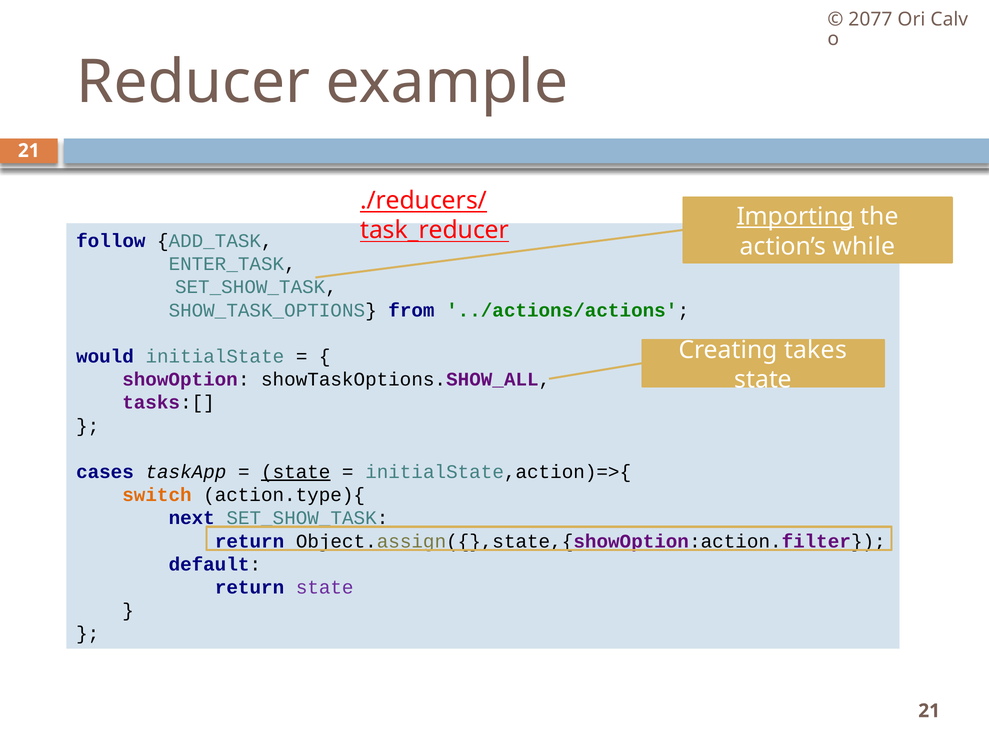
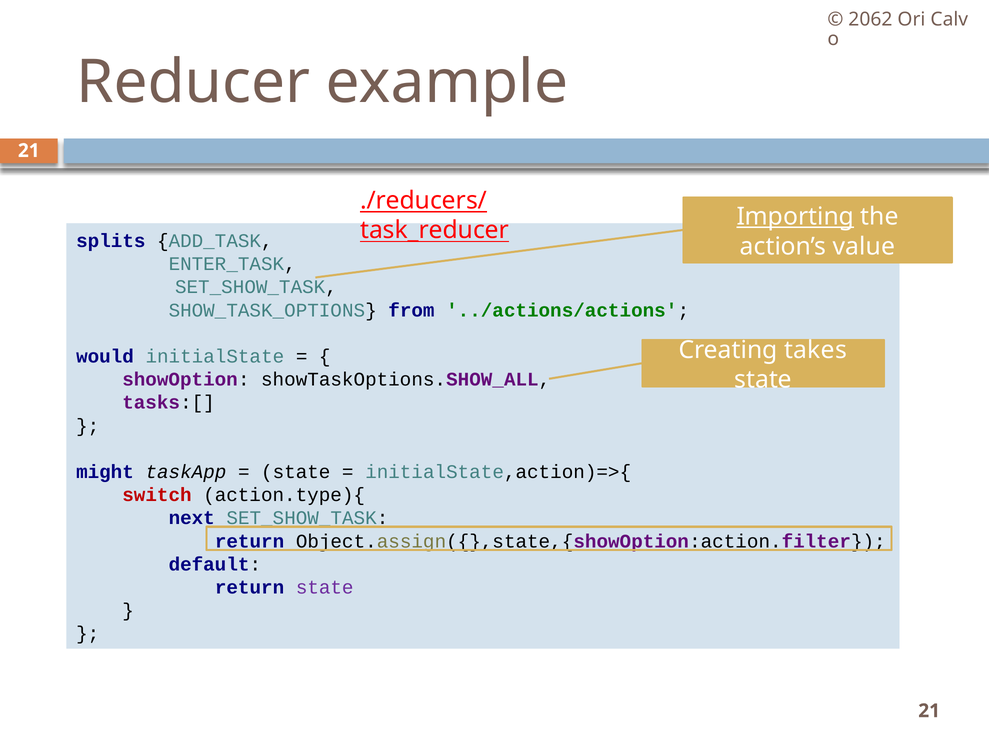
2077: 2077 -> 2062 (870, 20)
follow: follow -> splits (111, 241)
while: while -> value (864, 246)
cases: cases -> might (105, 472)
state underline: present -> none (296, 472)
switch colour: orange -> red (157, 495)
